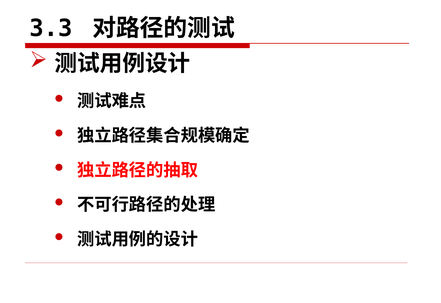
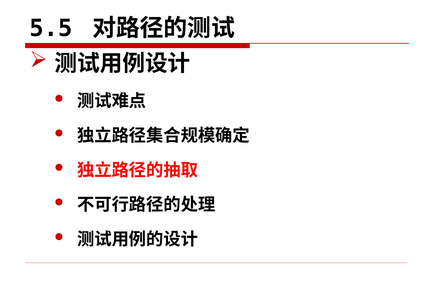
3.3: 3.3 -> 5.5 (51, 28)
